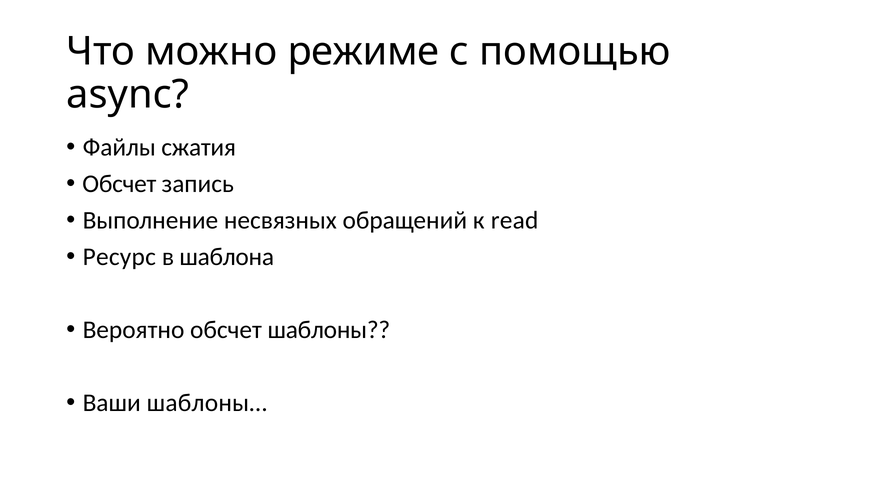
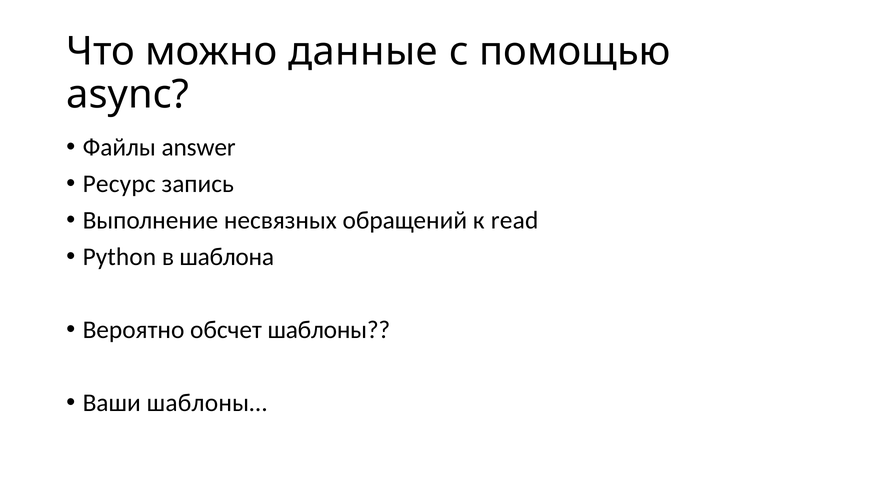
режиме: режиме -> данные (363, 52)
сжатия: сжатия -> answer (199, 147)
Обсчет: Обсчет -> Ресурс (119, 184)
Ресурс: Ресурс -> Python (119, 257)
